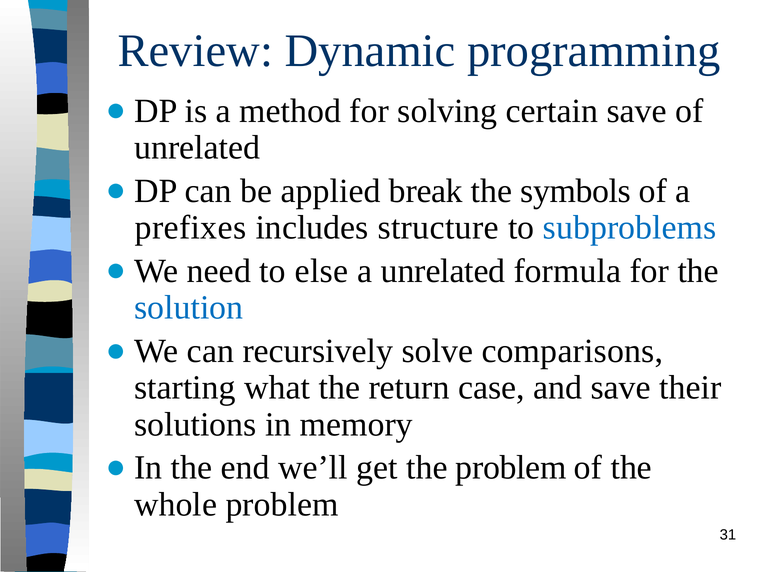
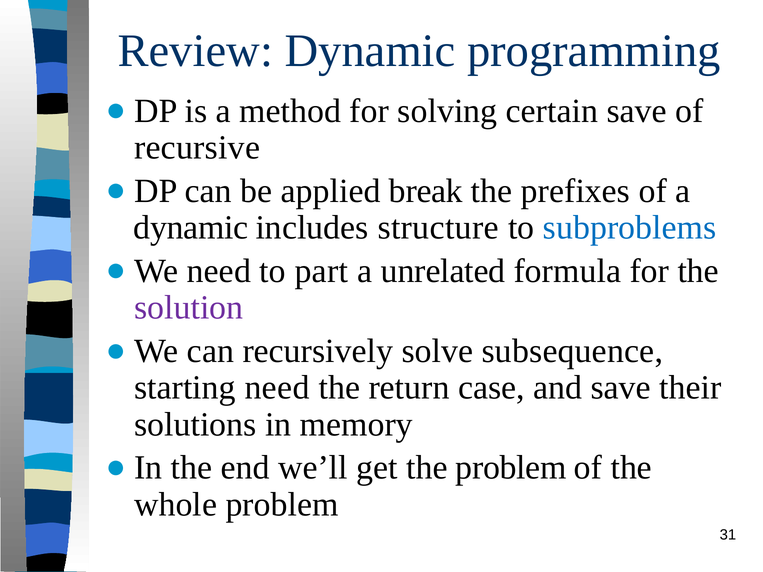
unrelated: unrelated -> recursive (197, 148)
symbols: symbols -> prefixes (576, 191)
prefixes: prefixes -> dynamic (191, 228)
else: else -> part (321, 271)
solution colour: blue -> purple (189, 308)
comparisons: comparisons -> subsequence (572, 351)
starting what: what -> need (277, 388)
